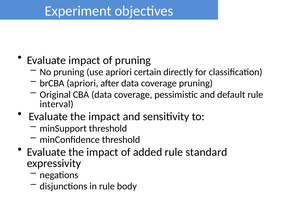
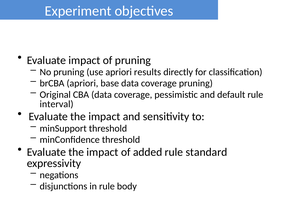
certain: certain -> results (148, 72)
after: after -> base (110, 83)
